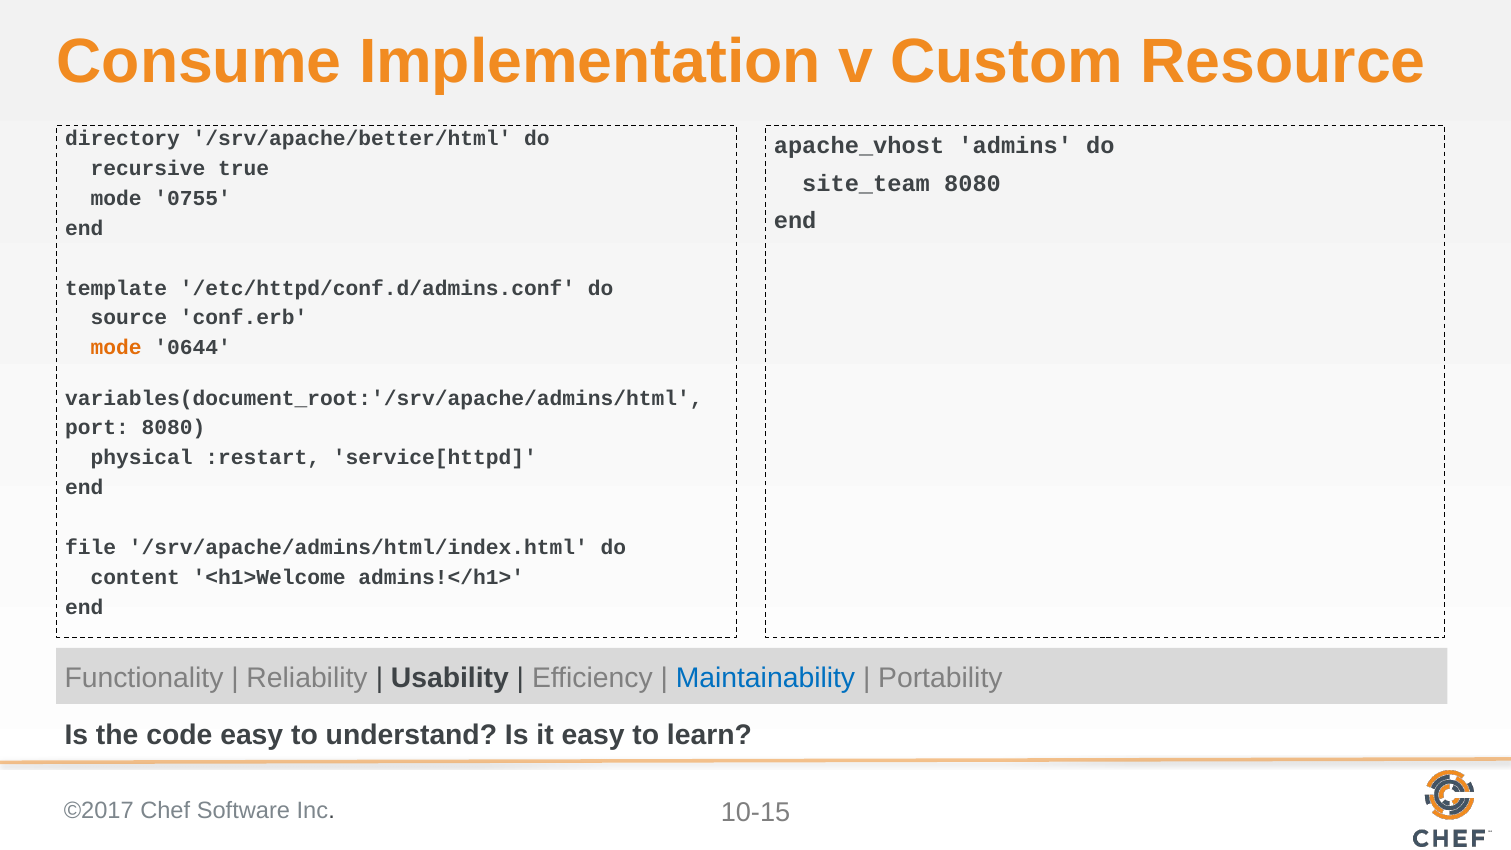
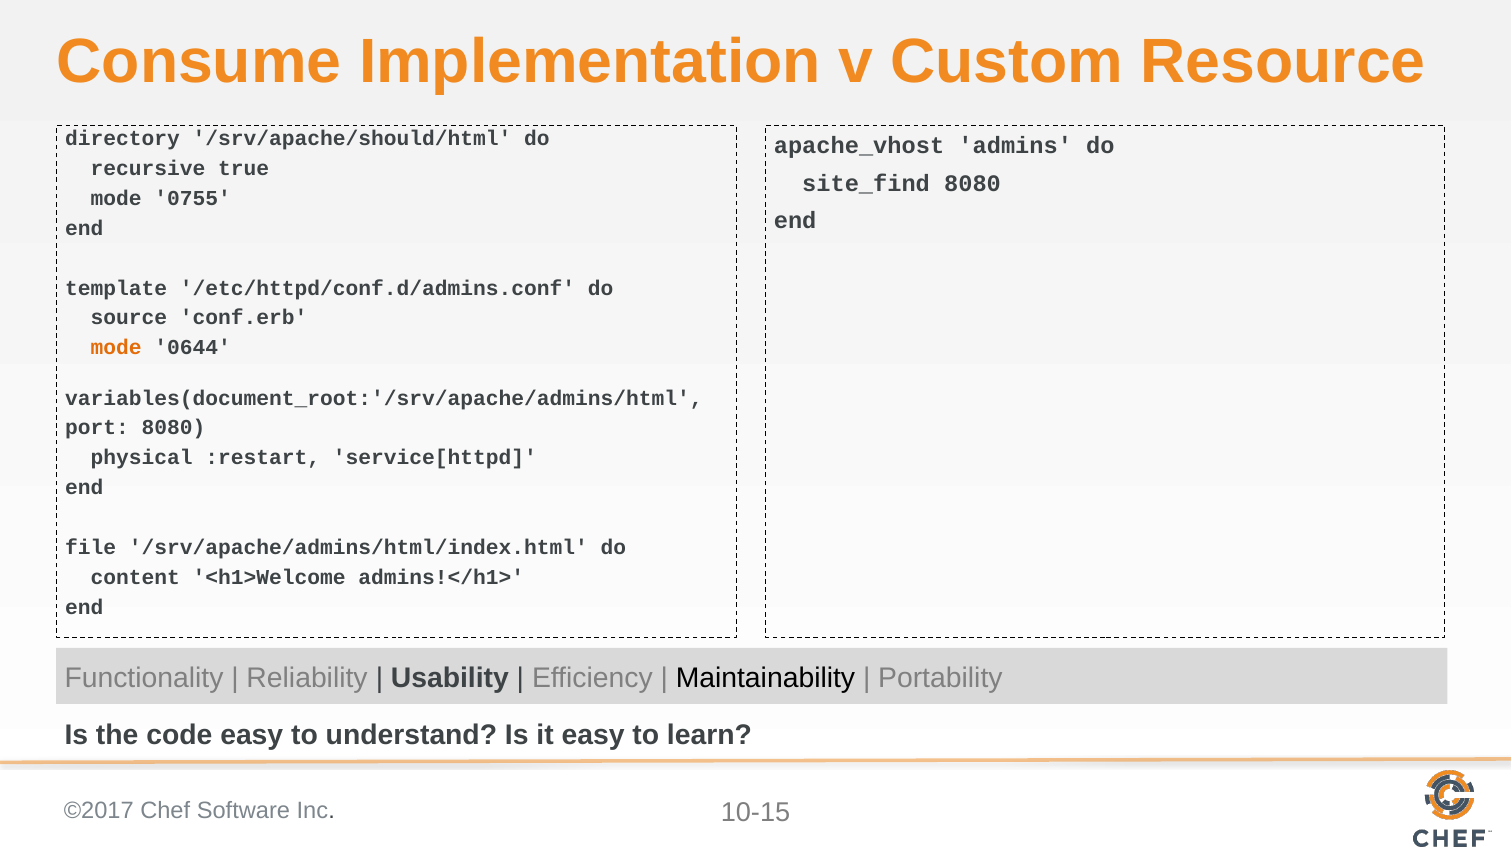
/srv/apache/better/html: /srv/apache/better/html -> /srv/apache/should/html (352, 139)
site_team: site_team -> site_find (866, 183)
Maintainability colour: blue -> black (765, 678)
